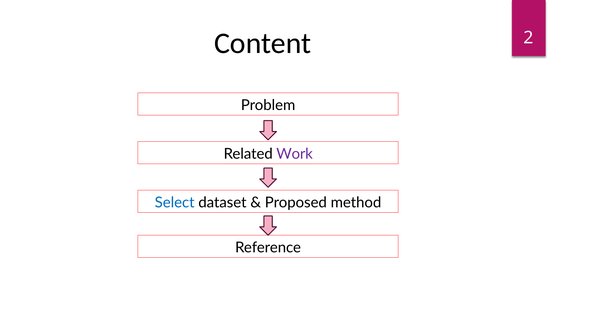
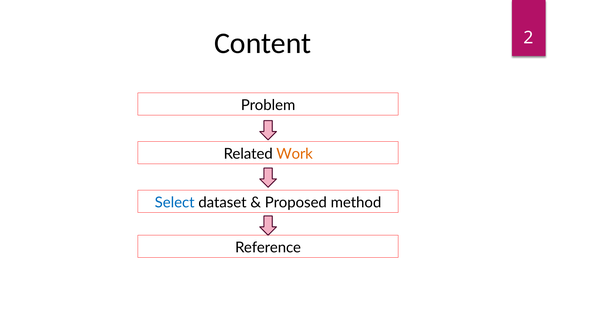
Work colour: purple -> orange (295, 154)
